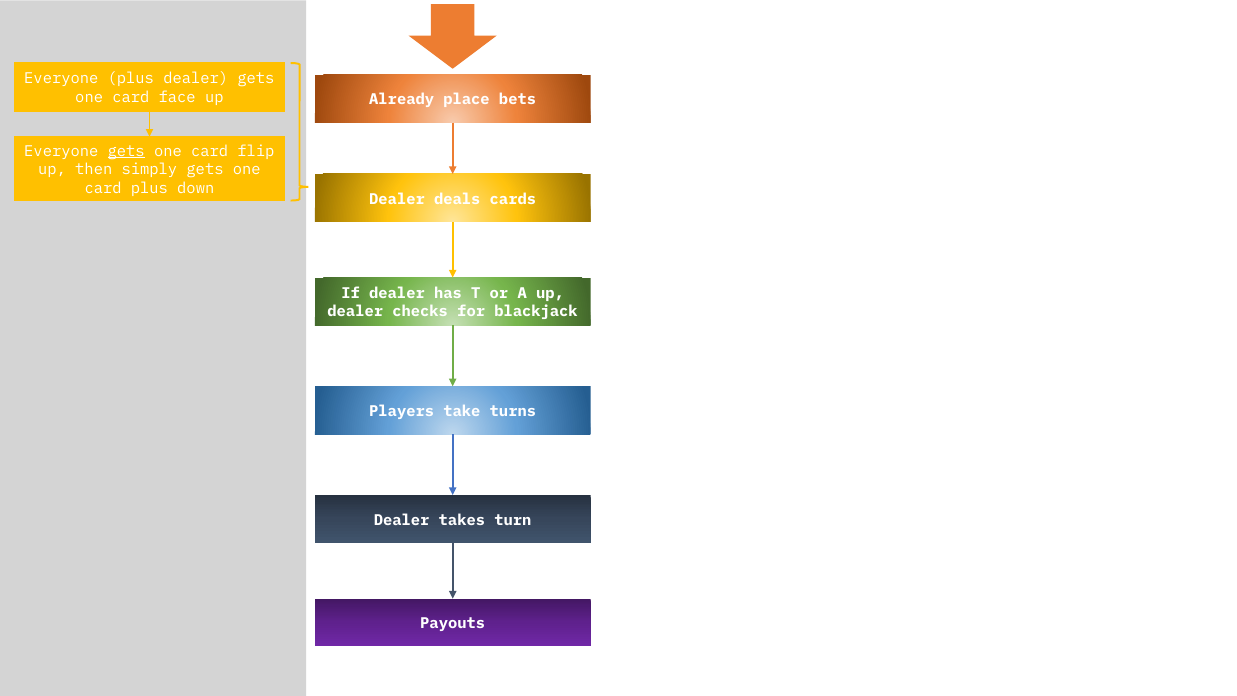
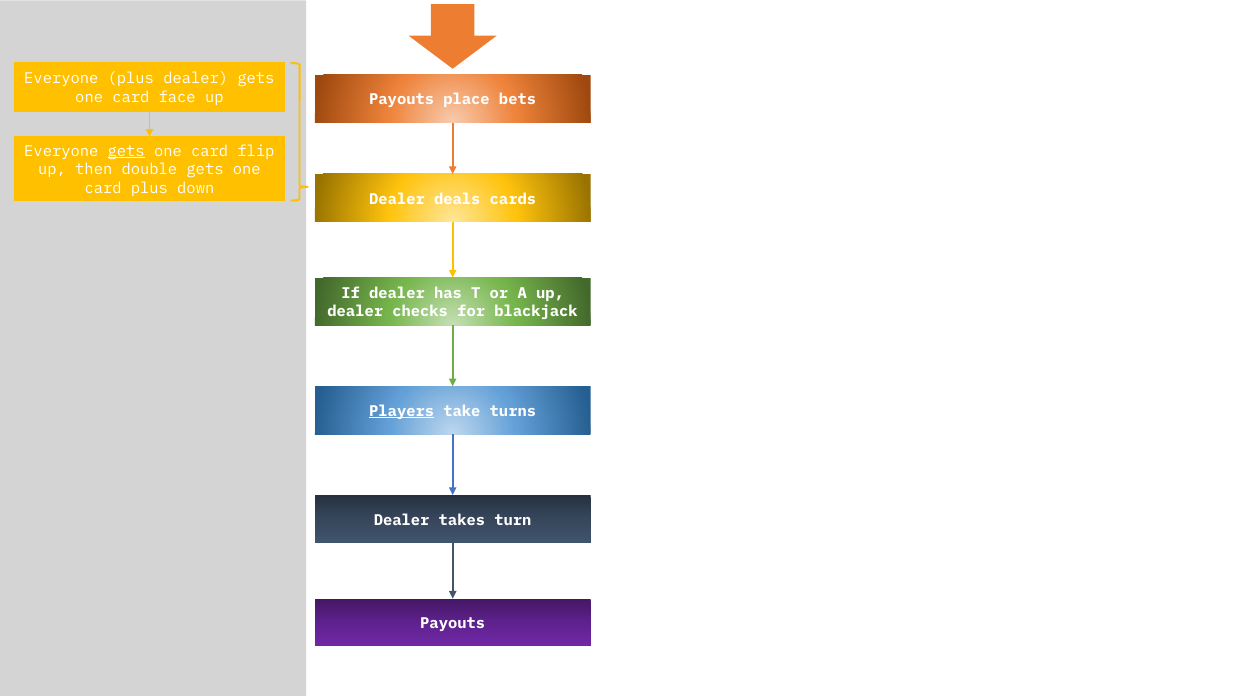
Already: Already -> Payouts (402, 100)
simply: simply -> double (149, 170)
Players underline: none -> present (402, 411)
